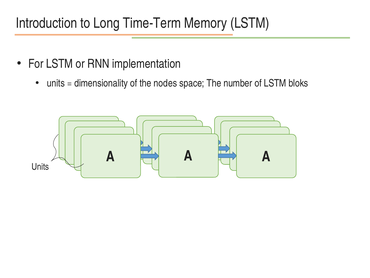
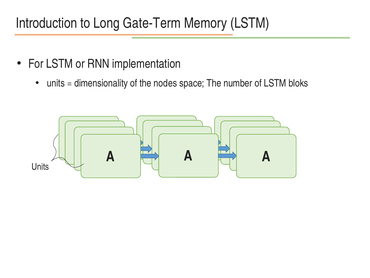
Time-Term: Time-Term -> Gate-Term (152, 23)
